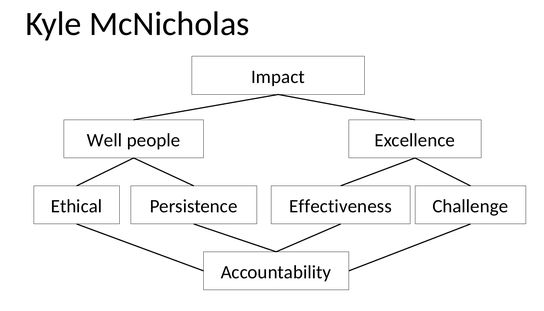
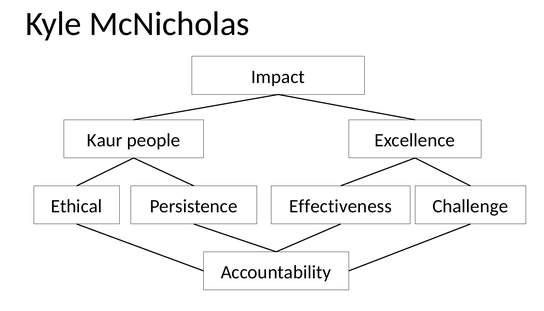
Well: Well -> Kaur (105, 140)
